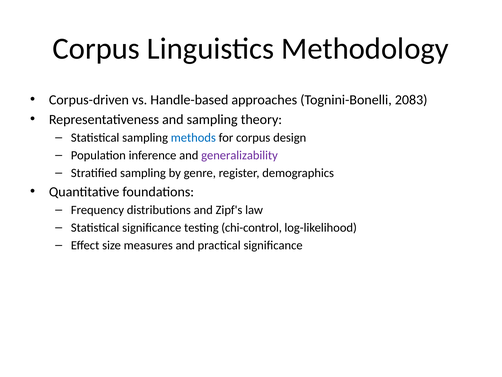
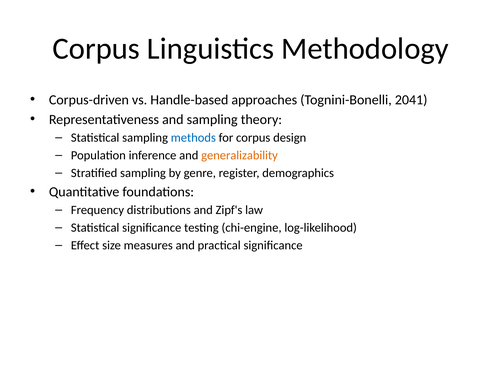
2083: 2083 -> 2041 (411, 100)
generalizability colour: purple -> orange (239, 155)
chi-control: chi-control -> chi-engine (252, 227)
